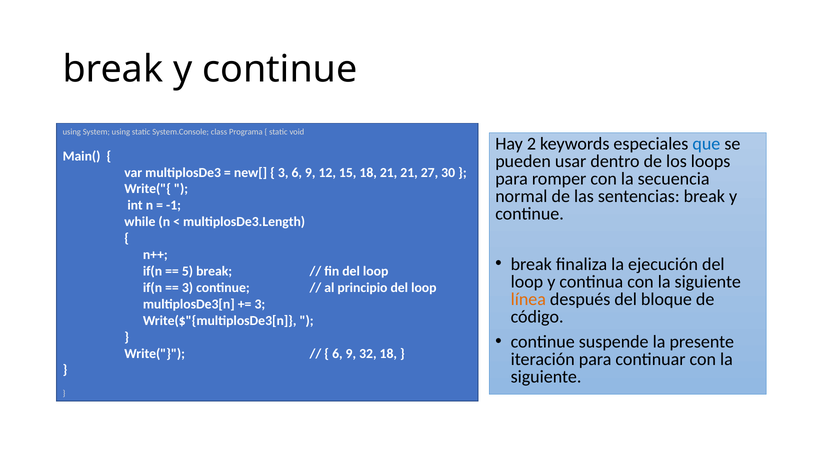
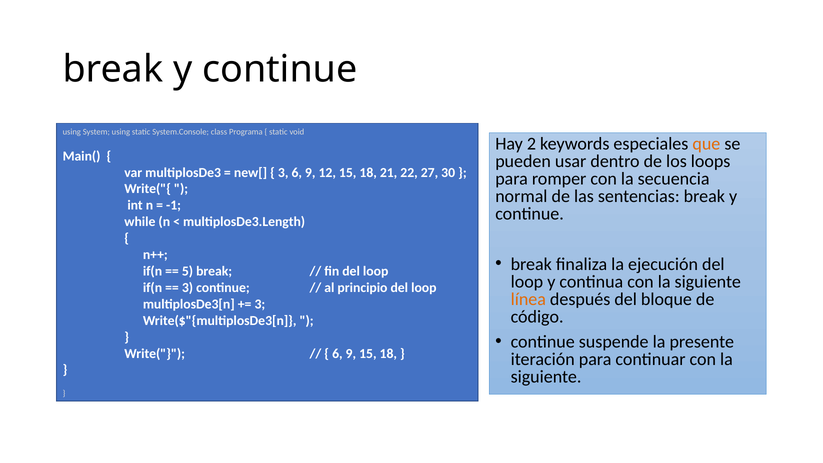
que colour: blue -> orange (706, 144)
21 21: 21 -> 22 (409, 172)
9 32: 32 -> 15 (368, 353)
